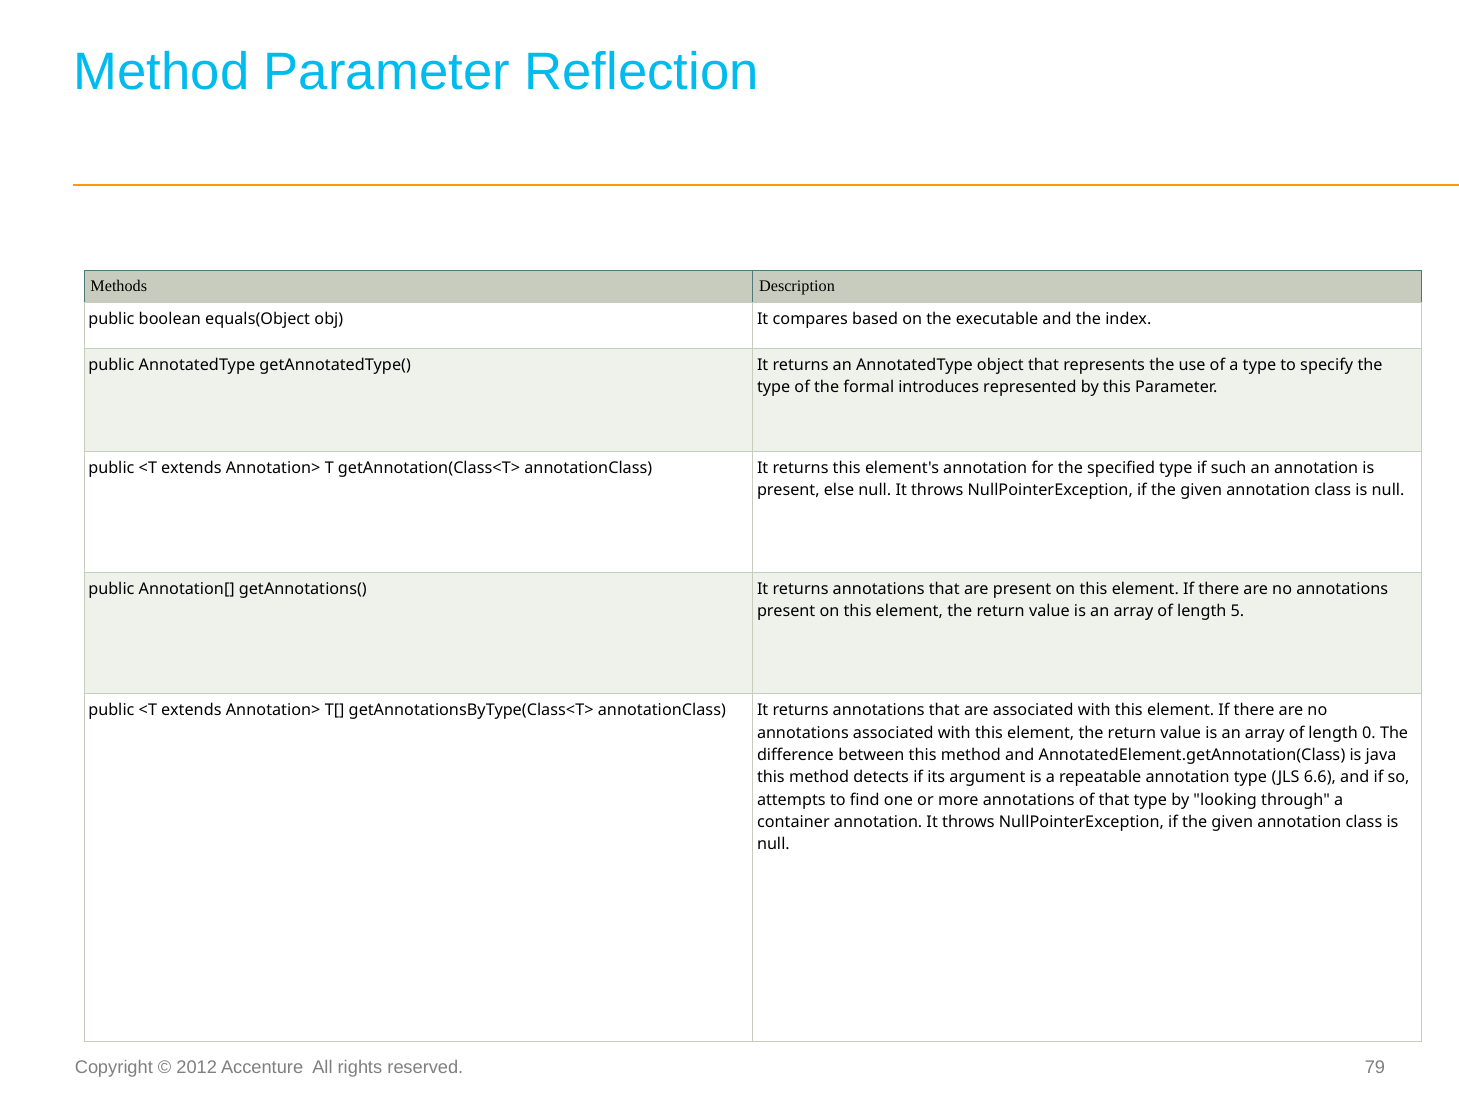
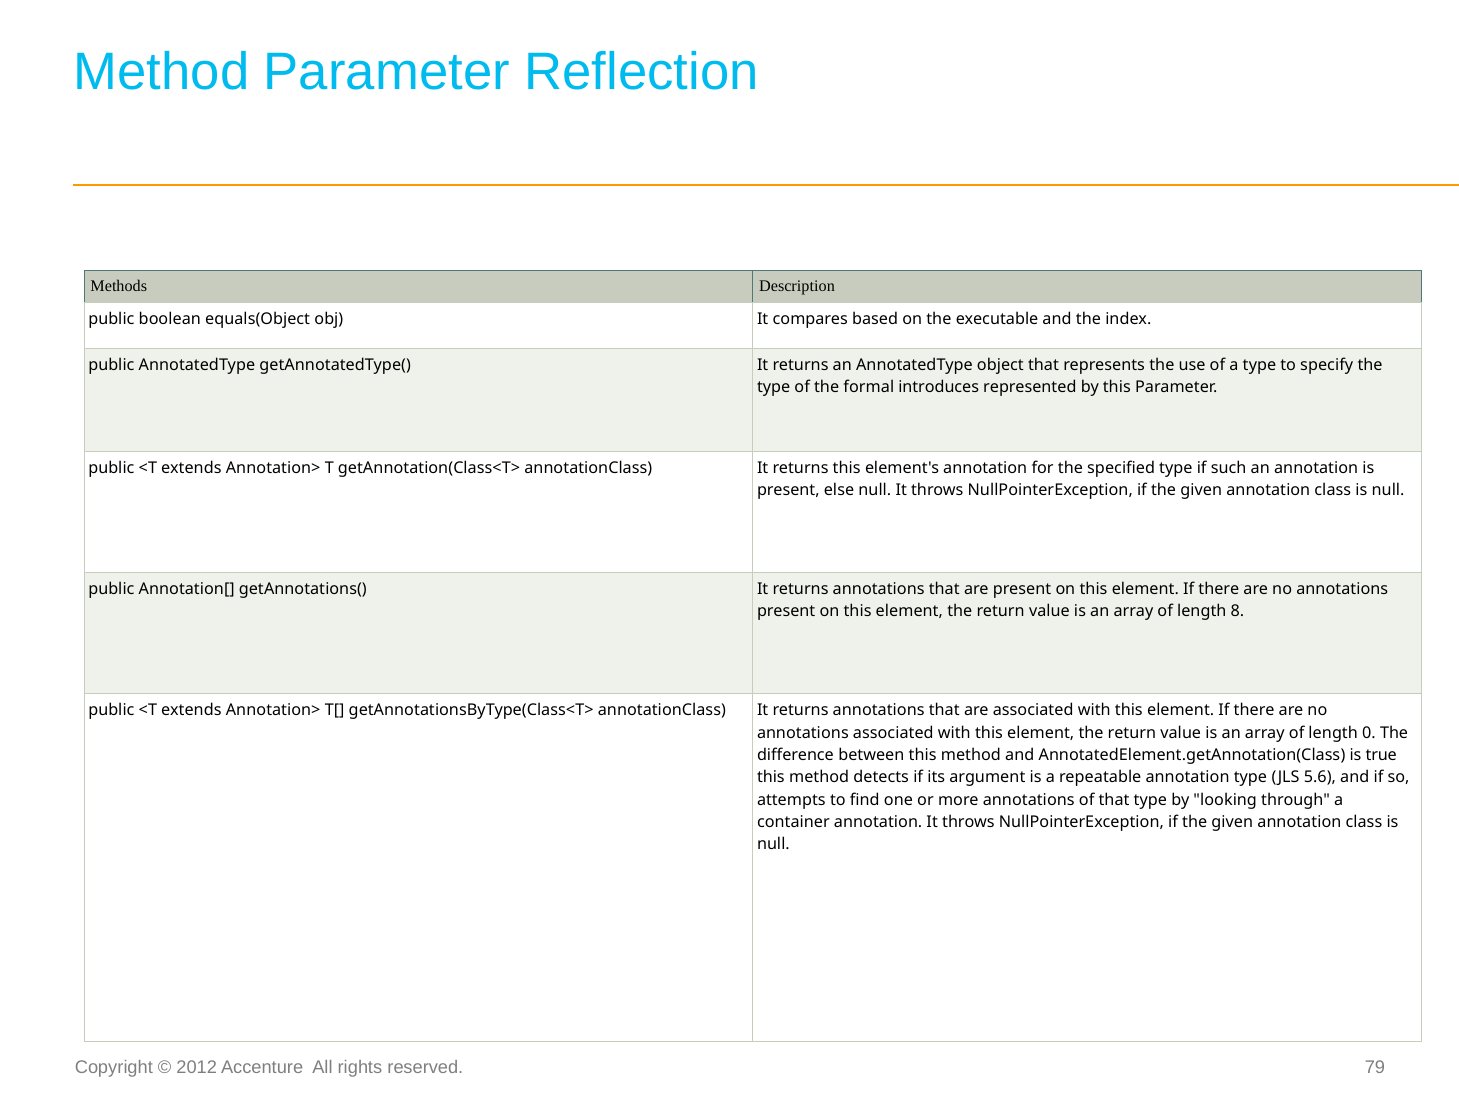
5: 5 -> 8 (1237, 612)
java: java -> true (1381, 755)
6.6: 6.6 -> 5.6 (1320, 778)
